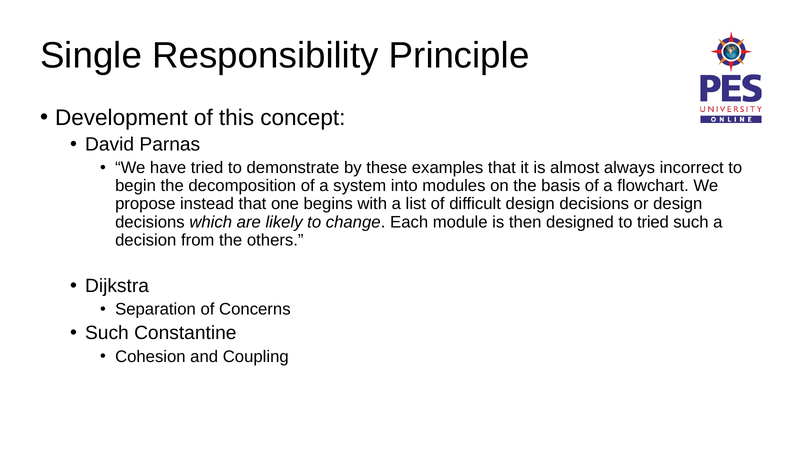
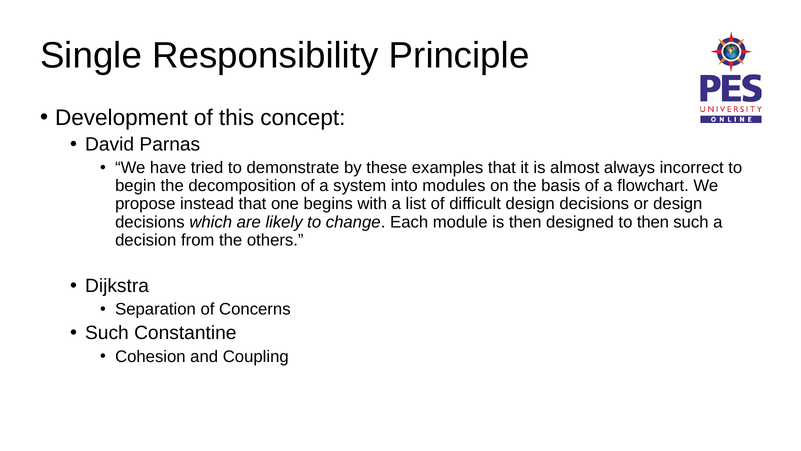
to tried: tried -> then (653, 222)
